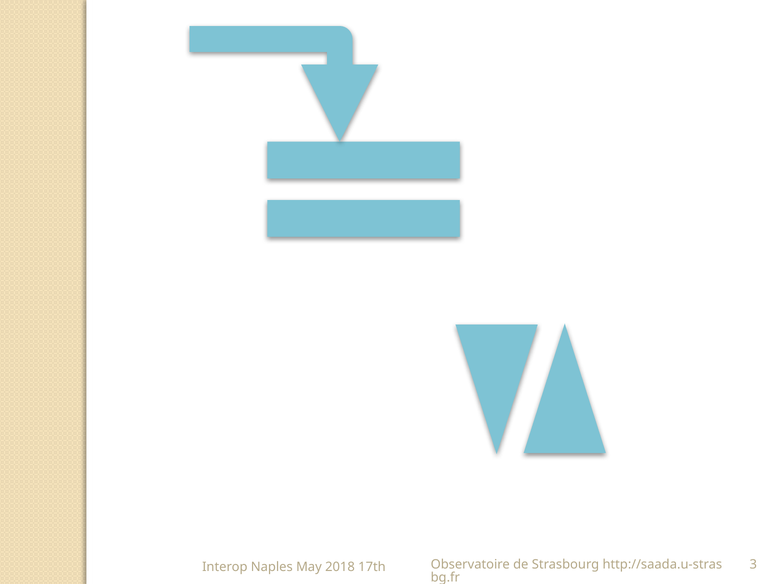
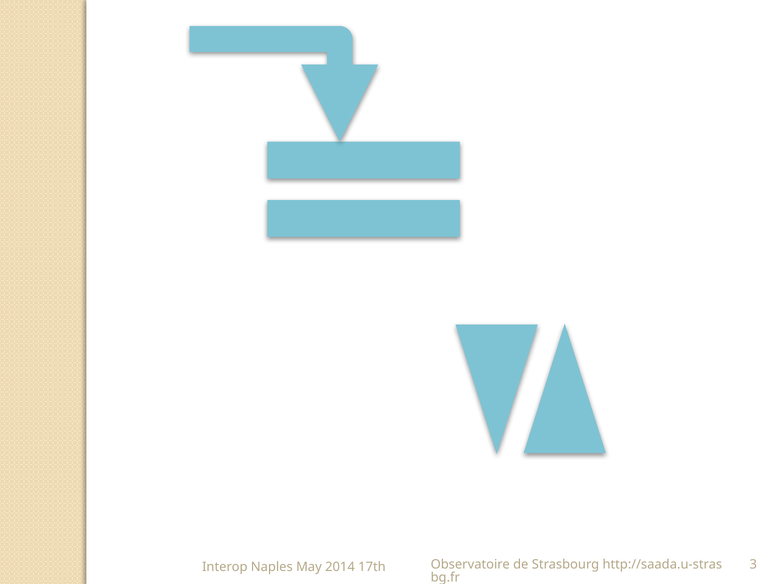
2018: 2018 -> 2014 (340, 567)
